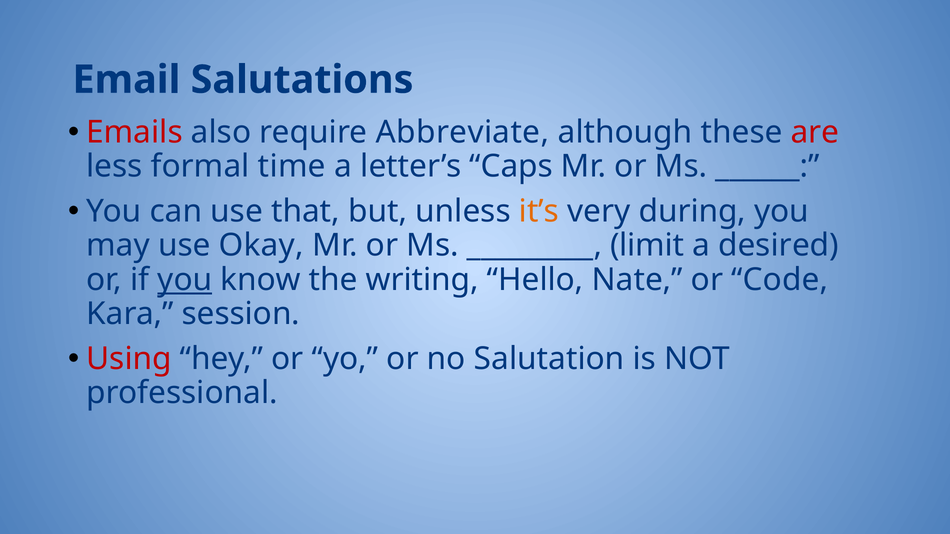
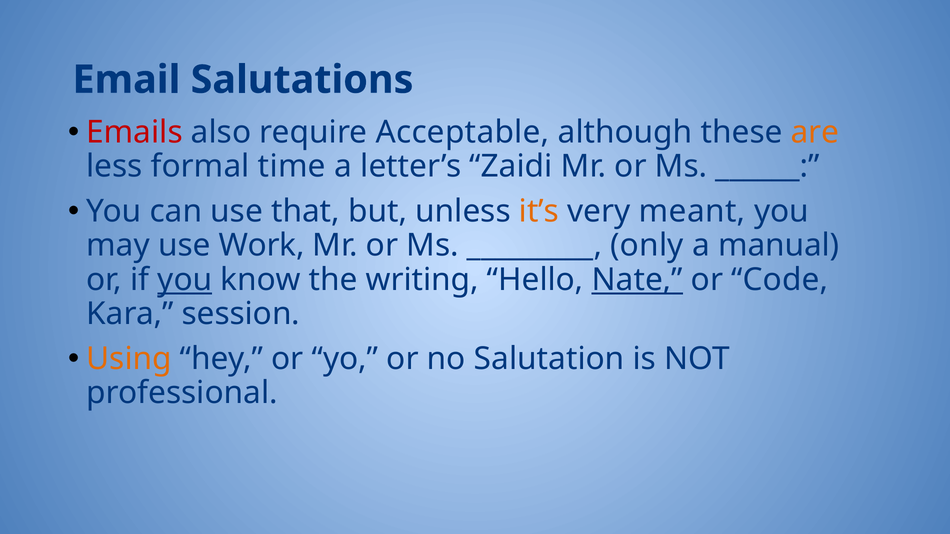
Abbreviate: Abbreviate -> Acceptable (462, 132)
are colour: red -> orange (815, 132)
Caps: Caps -> Zaidi (511, 167)
during: during -> meant (692, 211)
Okay: Okay -> Work (262, 246)
limit: limit -> only (647, 246)
desired: desired -> manual (779, 246)
Nate underline: none -> present (637, 280)
Using colour: red -> orange (129, 359)
